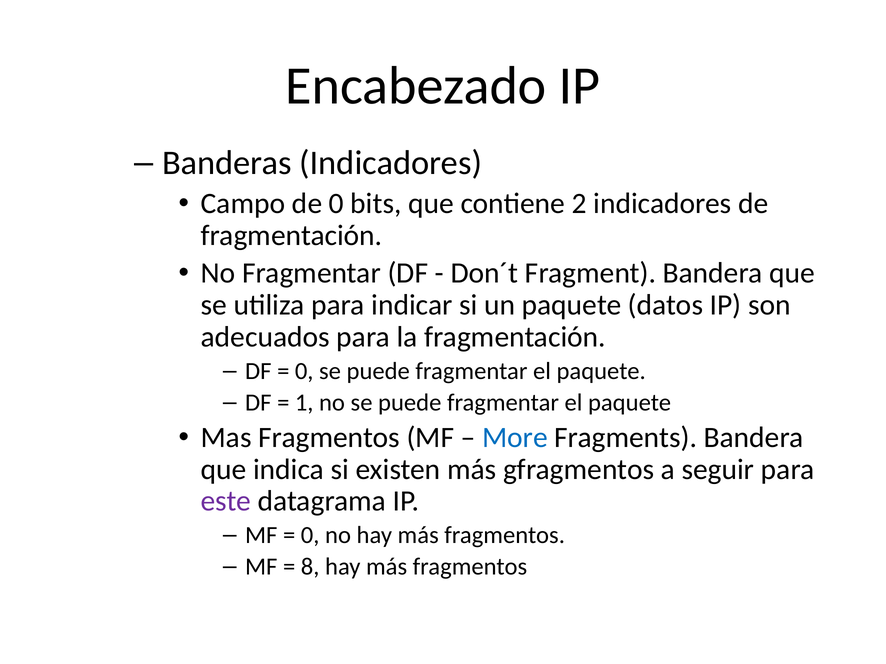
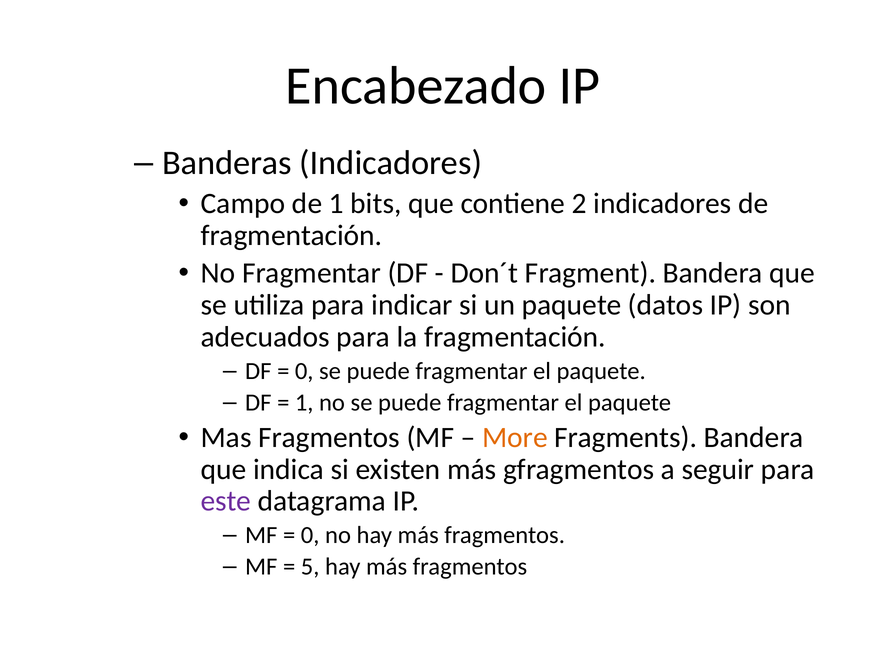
de 0: 0 -> 1 (336, 204)
More colour: blue -> orange (515, 438)
8: 8 -> 5 (310, 567)
